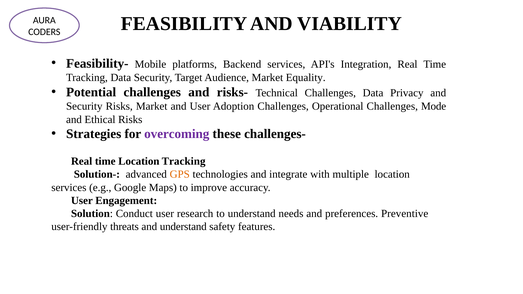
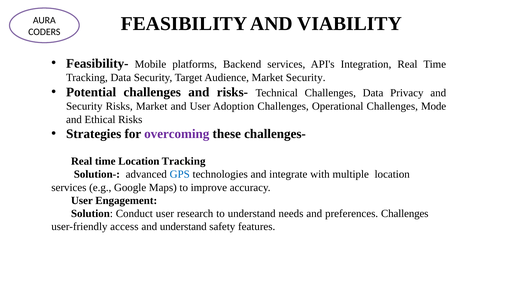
Market Equality: Equality -> Security (306, 78)
GPS colour: orange -> blue (180, 174)
preferences Preventive: Preventive -> Challenges (405, 214)
threats: threats -> access (124, 227)
